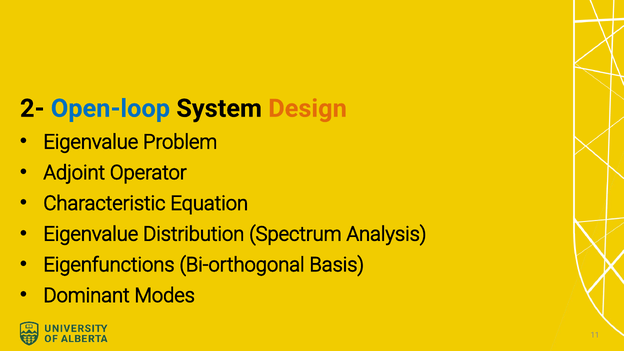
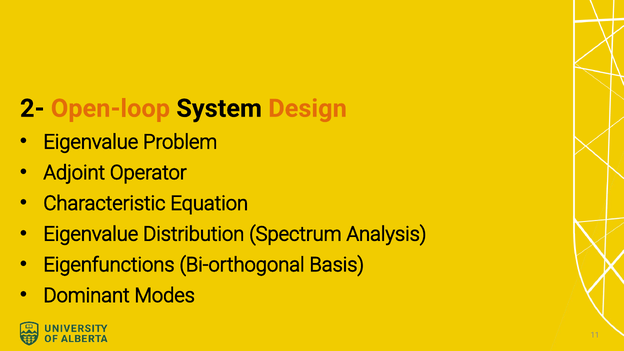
Open-loop colour: blue -> orange (110, 108)
